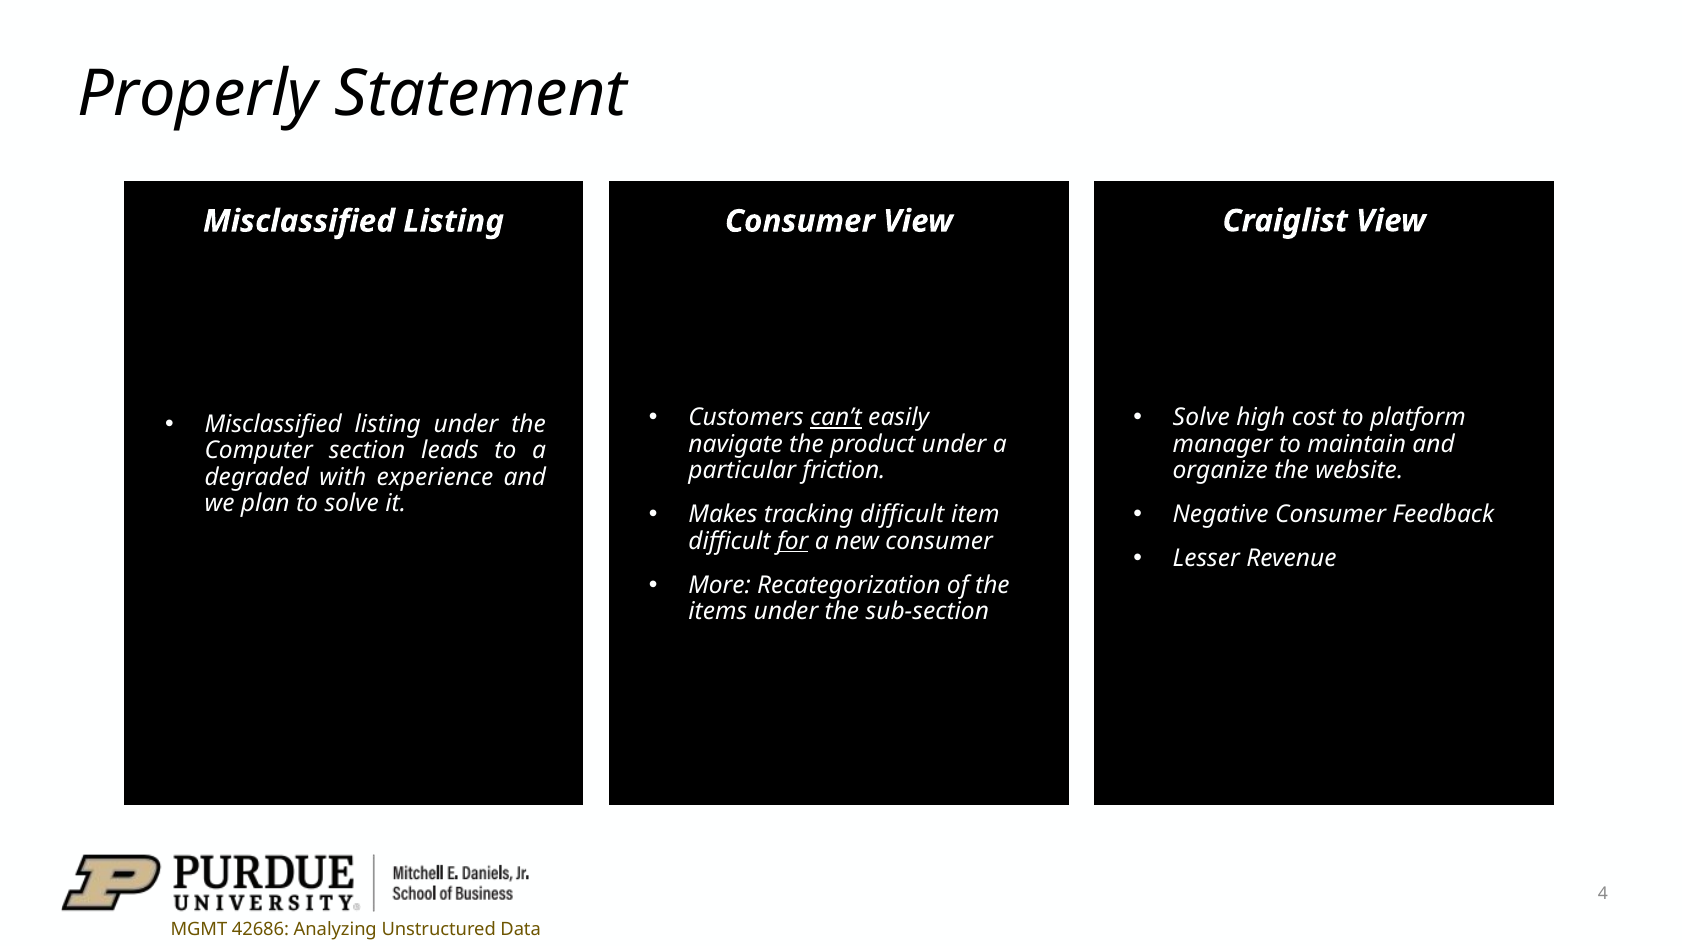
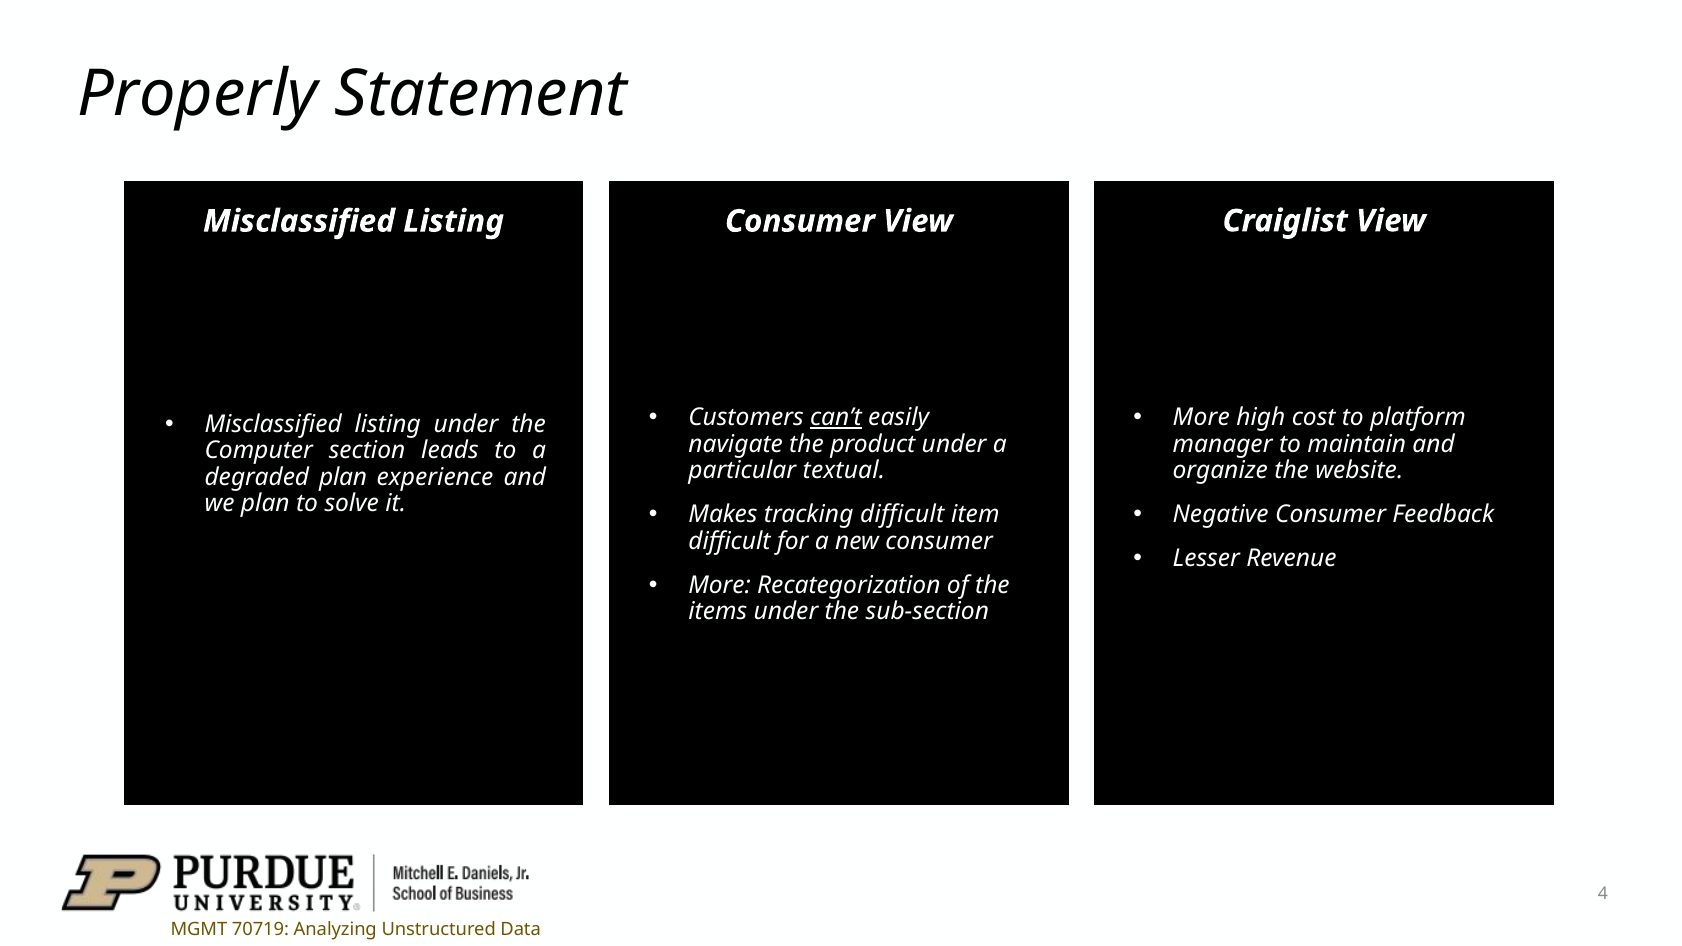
Solve: Solve -> More (1201, 418)
friction: friction -> textual (844, 471)
degraded with: with -> plan (343, 477)
for underline: present -> none (793, 541)
42686: 42686 -> 70719 (260, 930)
